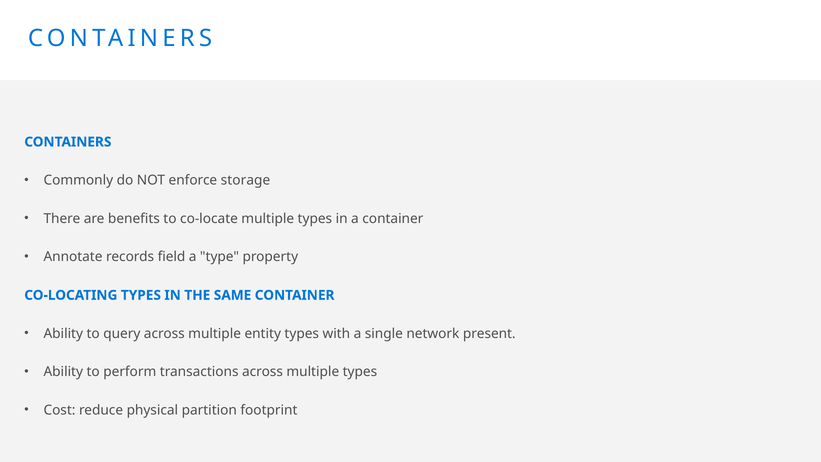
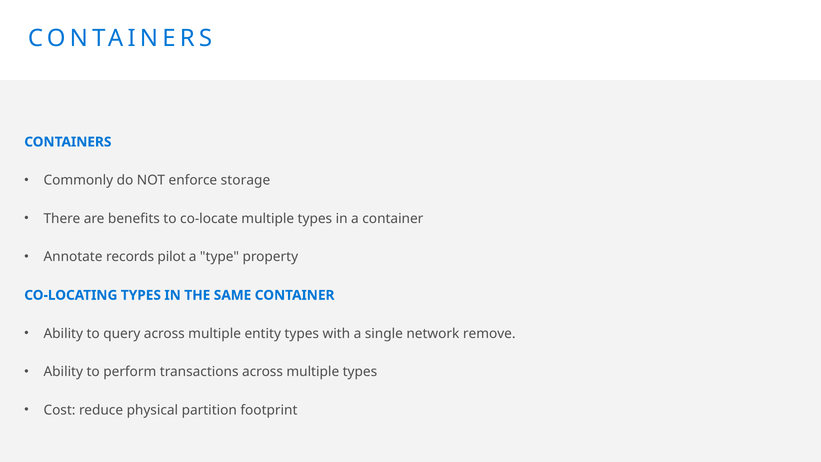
field: field -> pilot (172, 257)
present: present -> remove (489, 333)
